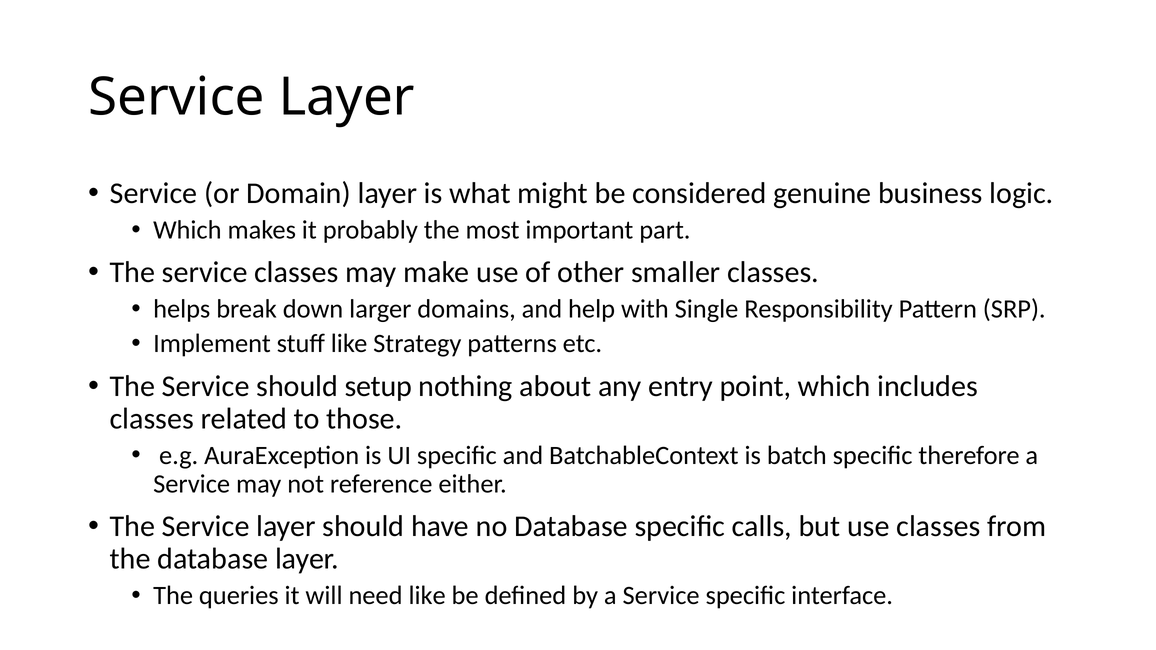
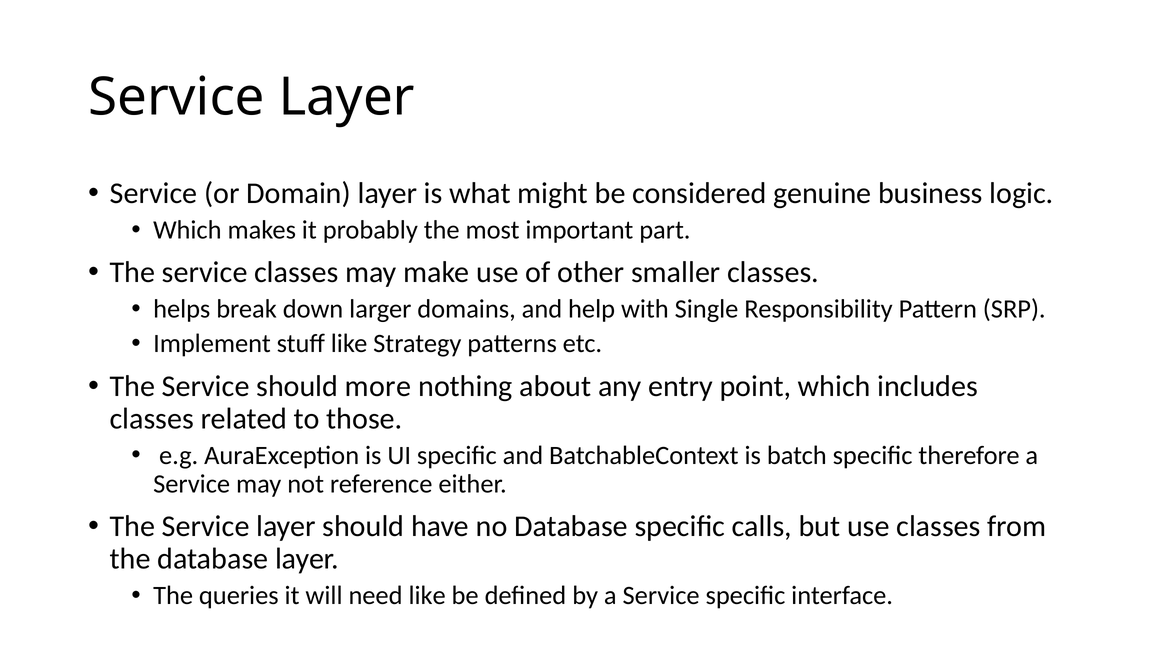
setup: setup -> more (378, 386)
